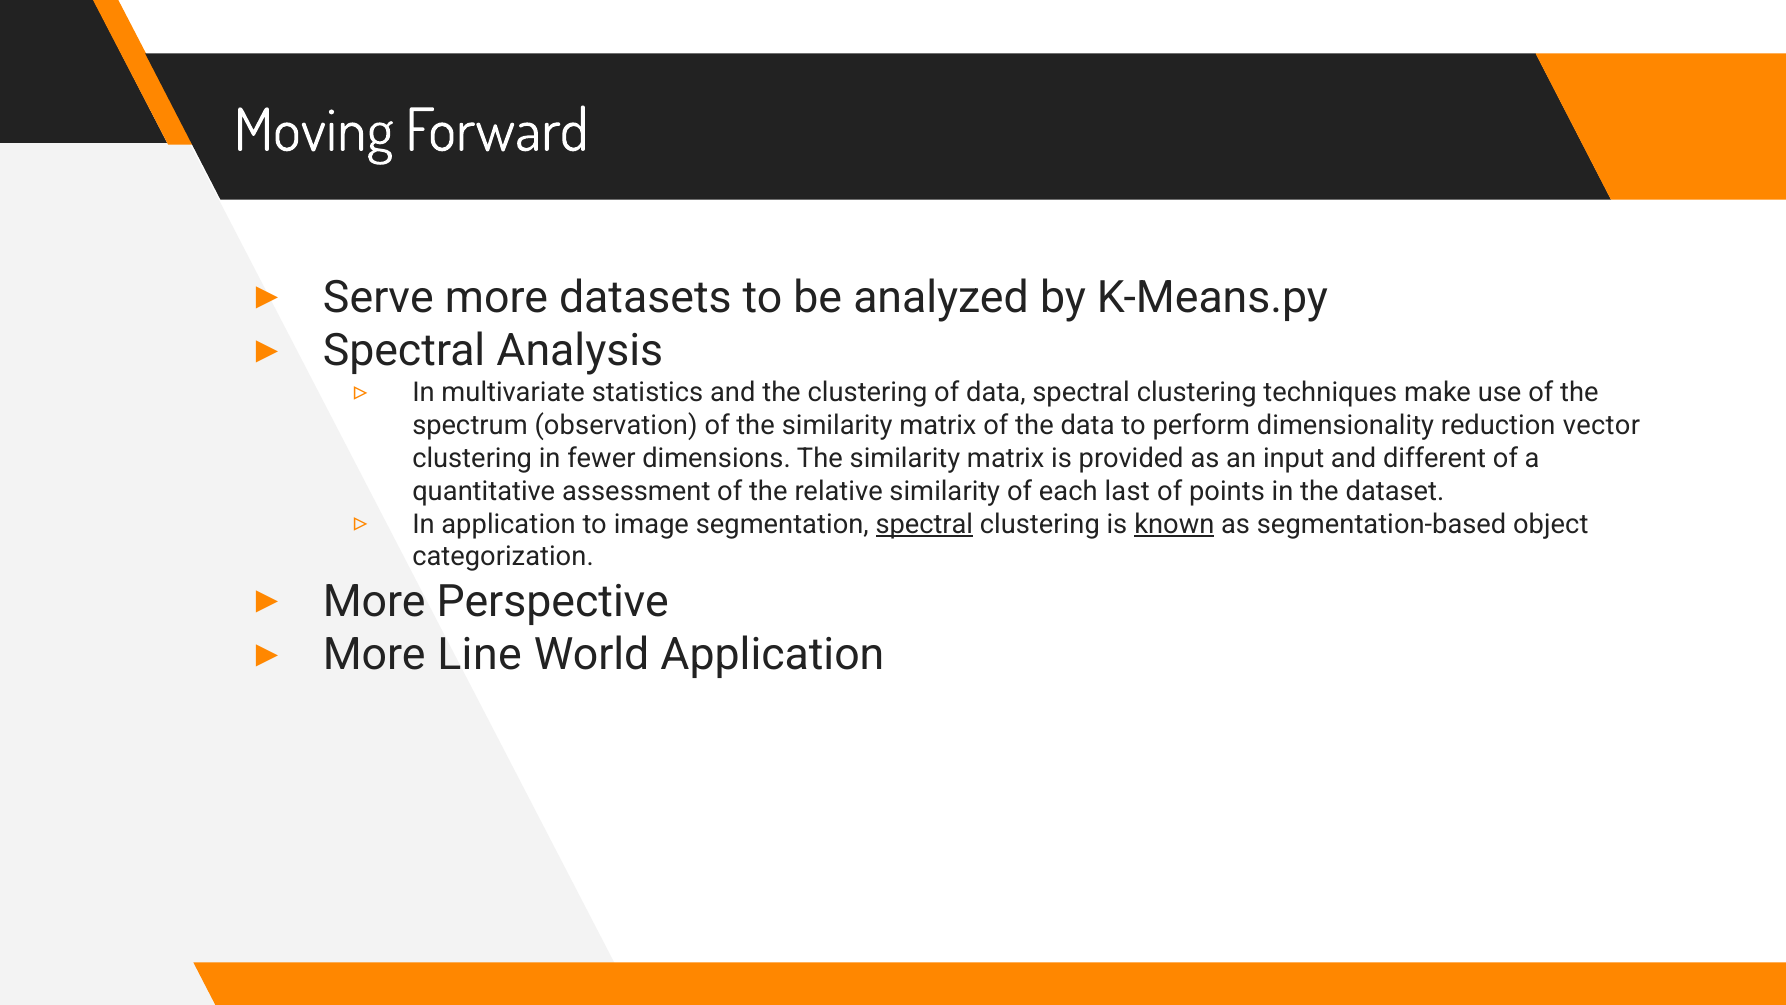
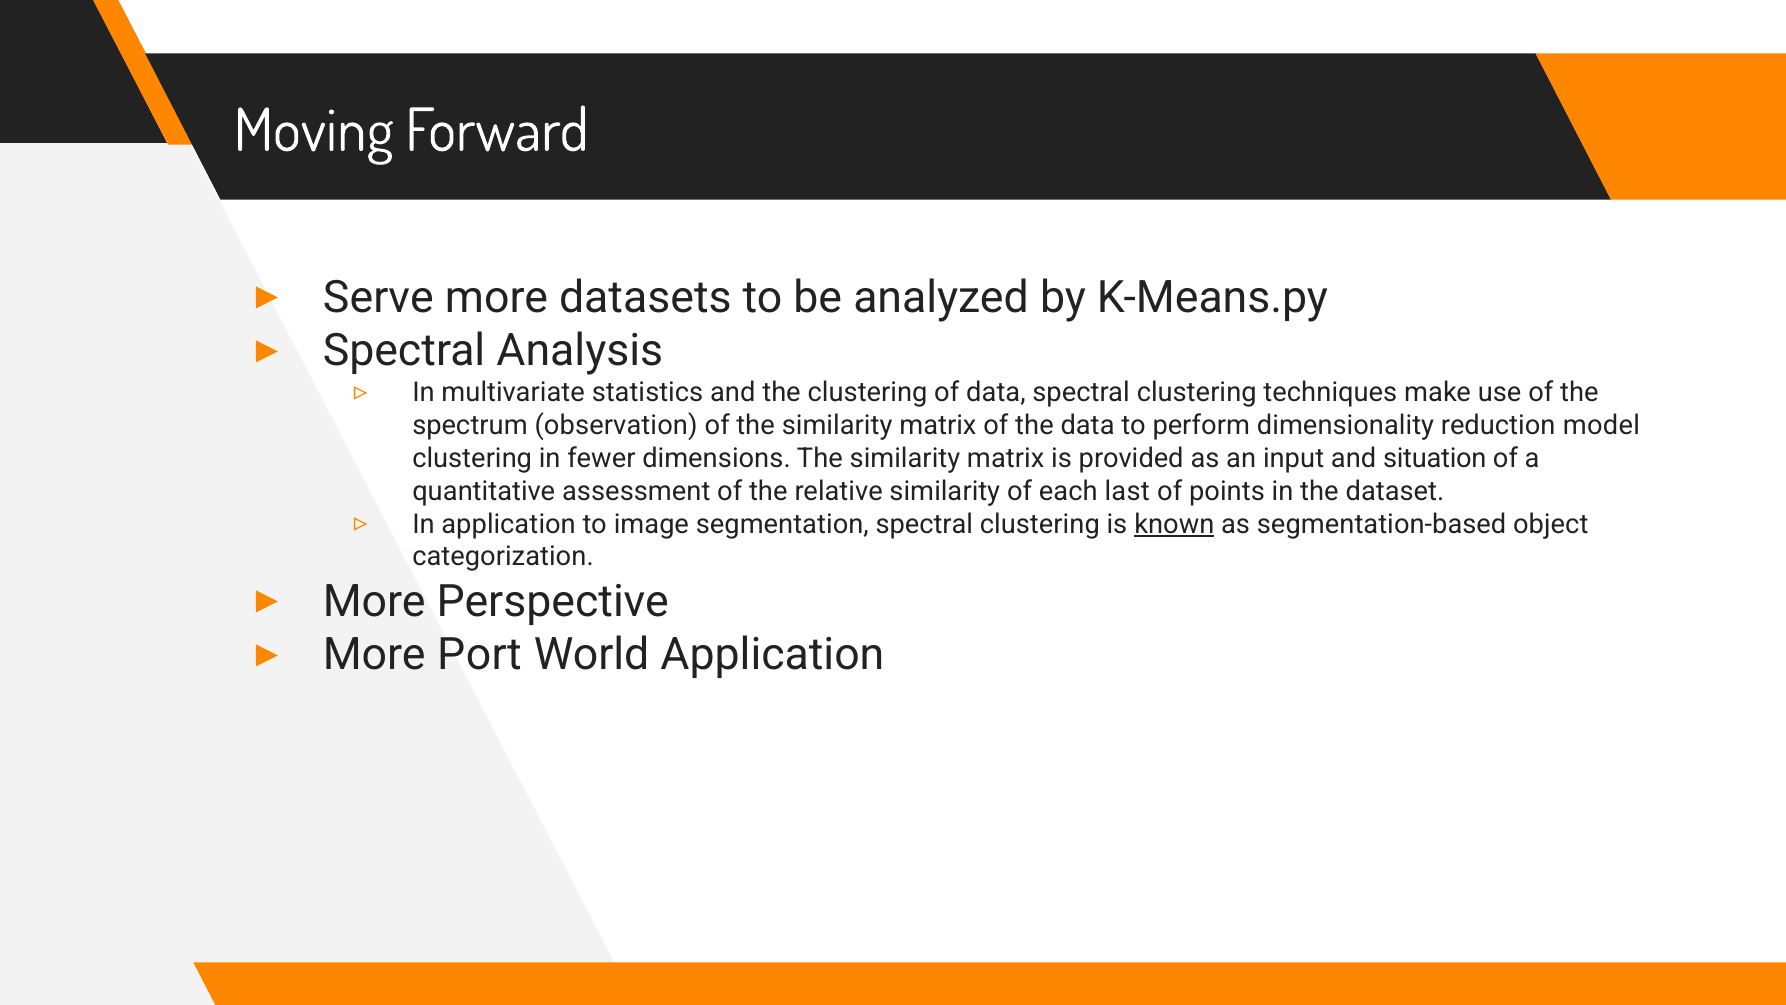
vector: vector -> model (1601, 426)
different: different -> situation (1435, 458)
spectral underline: present -> none (924, 524)
Line: Line -> Port (480, 655)
